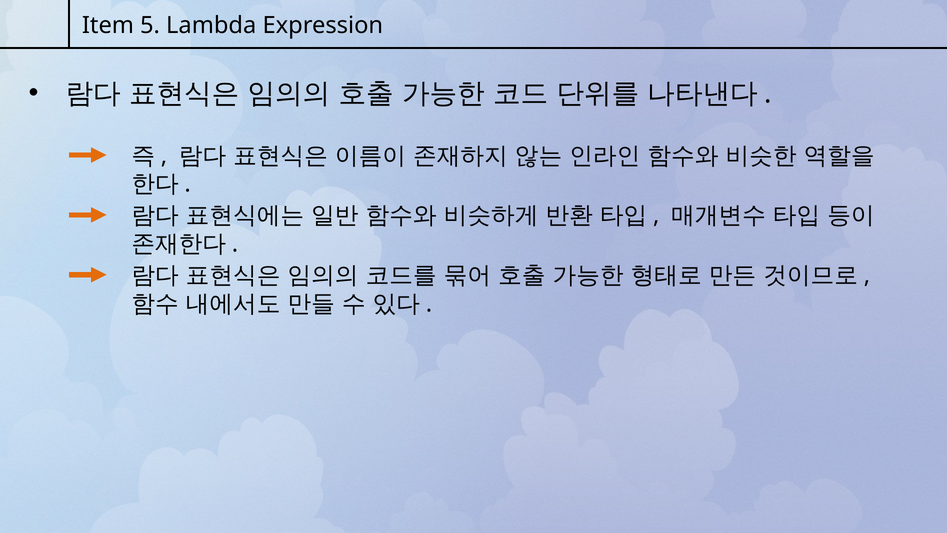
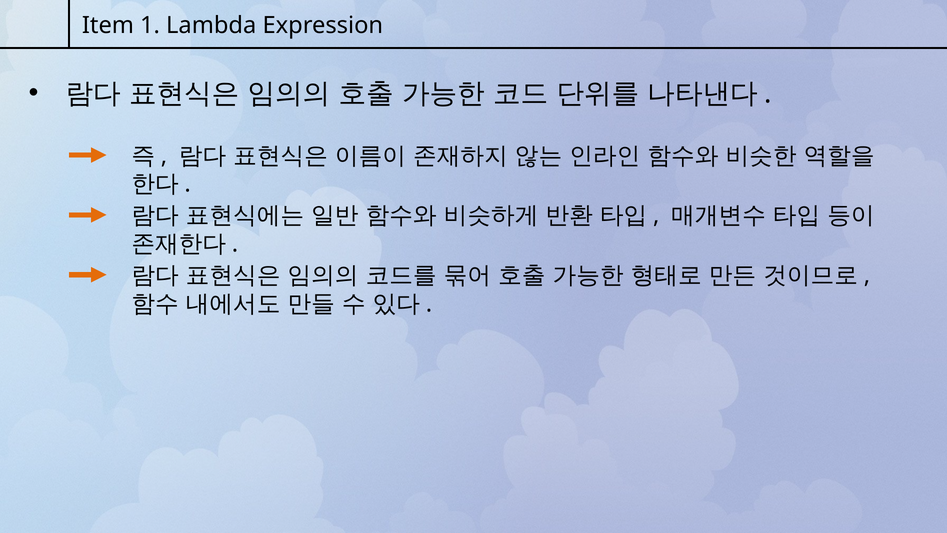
5: 5 -> 1 (150, 25)
